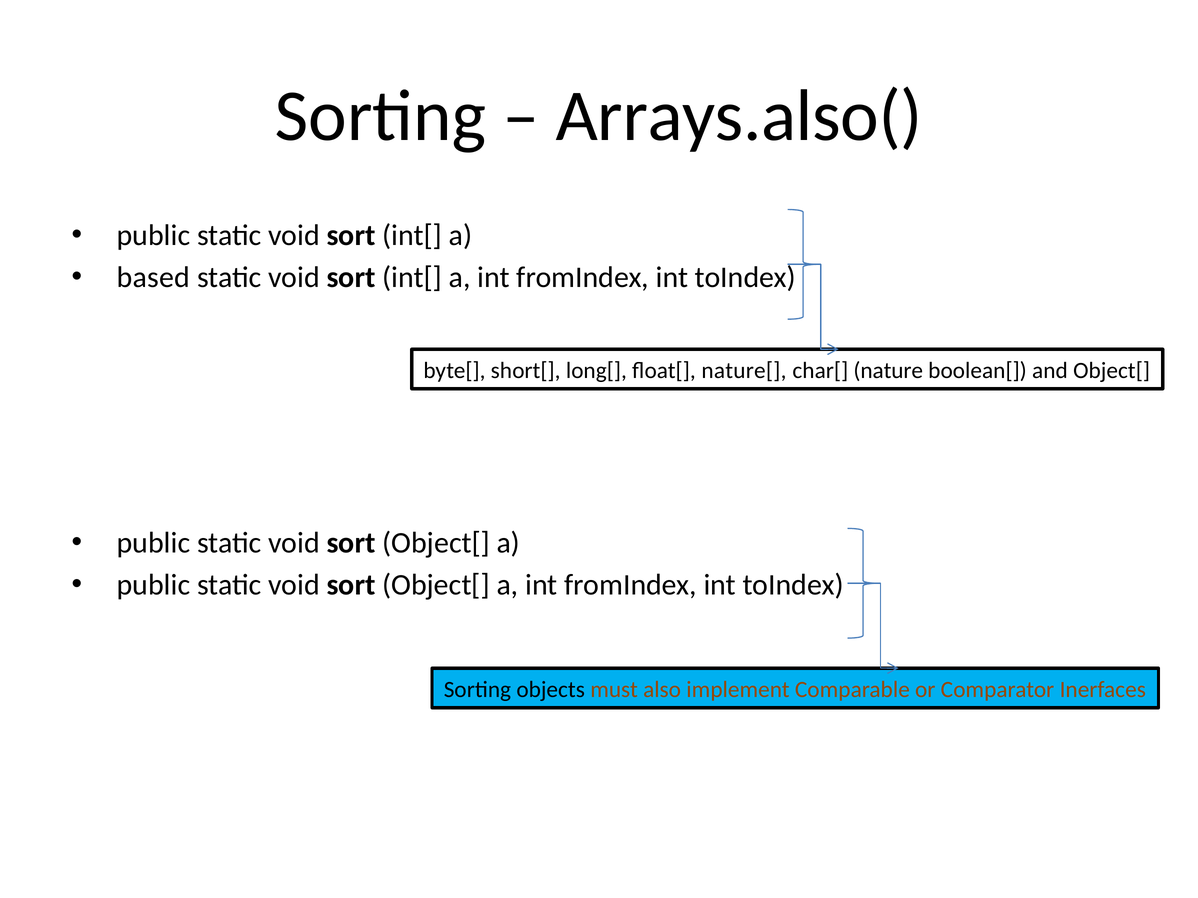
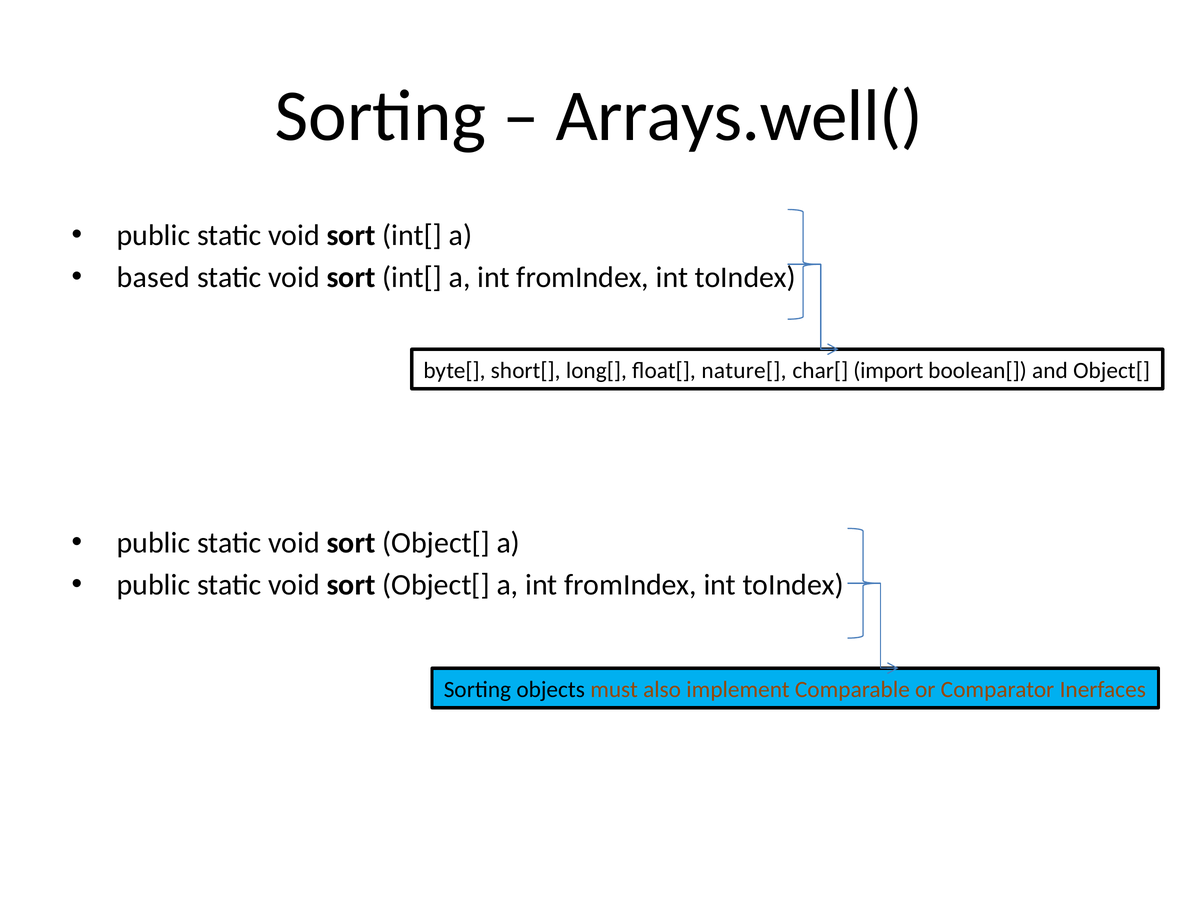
Arrays.also(: Arrays.also( -> Arrays.well( (739, 116)
nature: nature -> import (888, 371)
